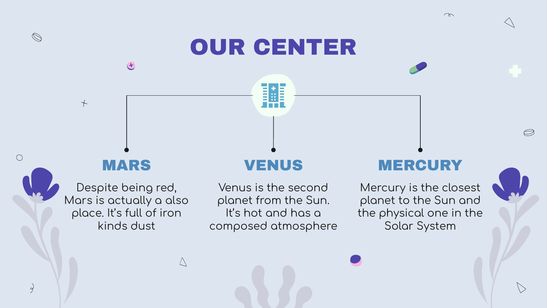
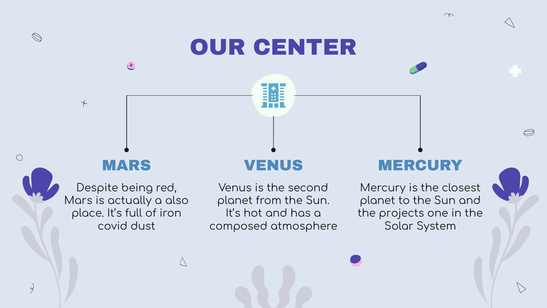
physical: physical -> projects (401, 213)
kinds: kinds -> covid (113, 226)
